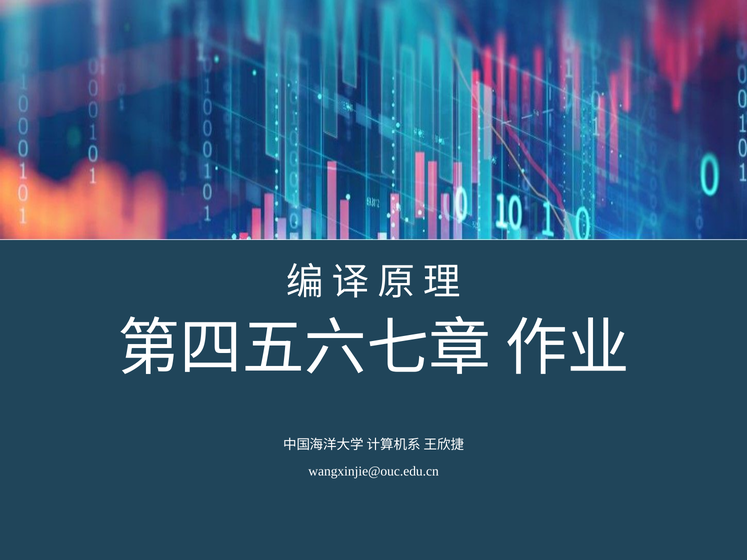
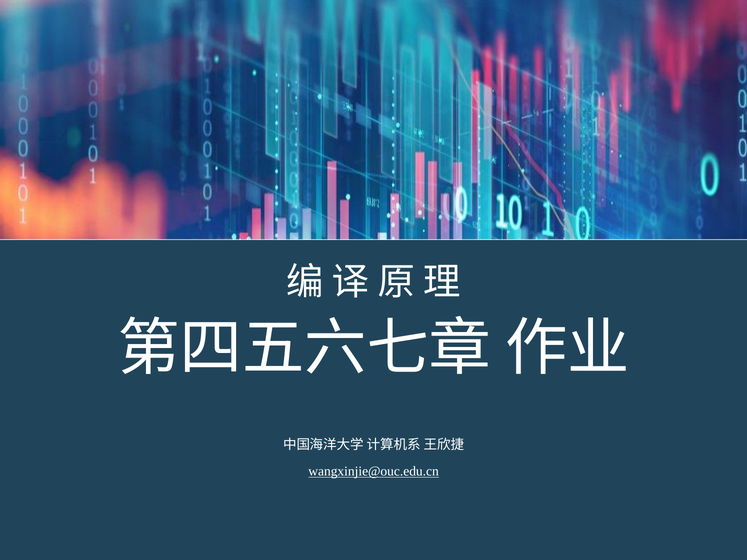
wangxinjie@ouc.edu.cn underline: none -> present (374, 472)
